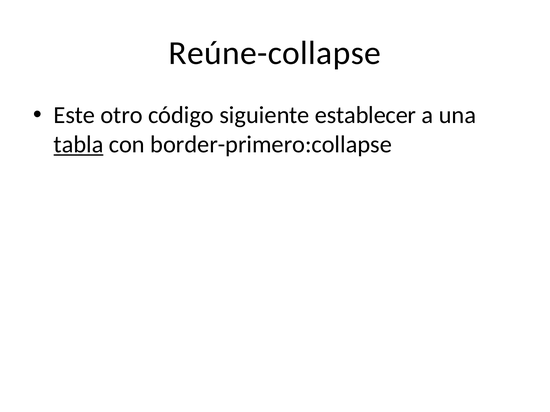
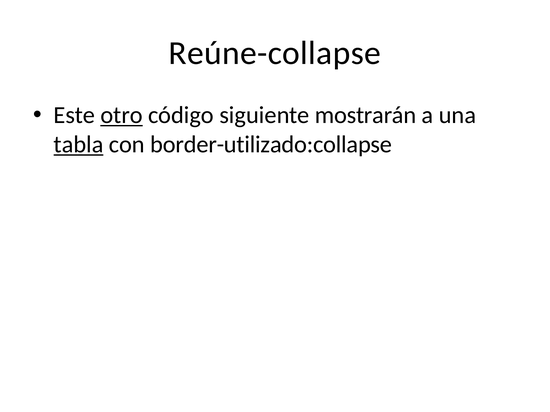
otro underline: none -> present (122, 115)
establecer: establecer -> mostrarán (366, 115)
border-primero:collapse: border-primero:collapse -> border-utilizado:collapse (271, 145)
